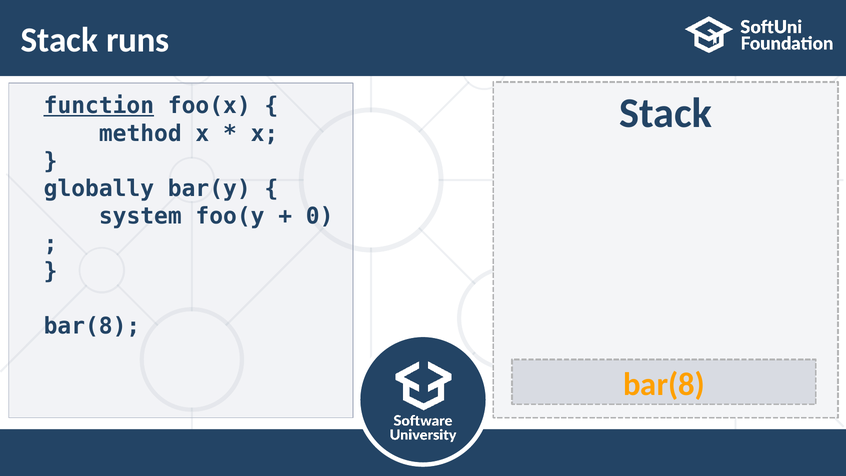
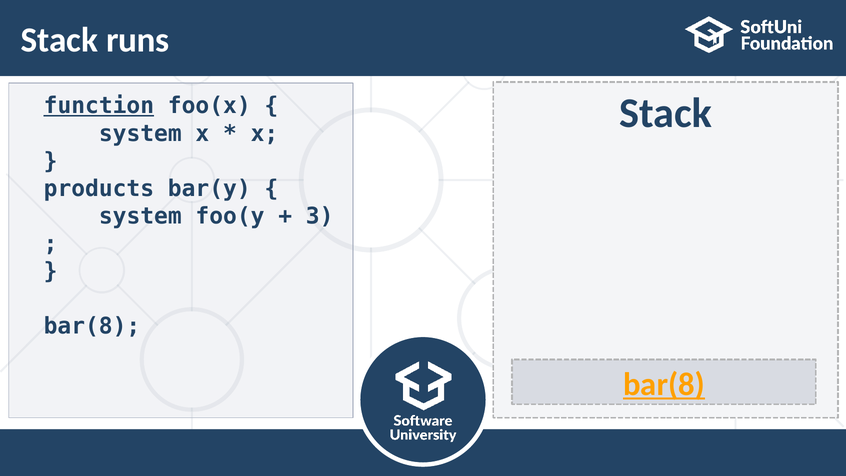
method: method -> system (140, 133)
globally: globally -> products (99, 189)
0: 0 -> 3 (320, 216)
bar(8 underline: none -> present (664, 384)
